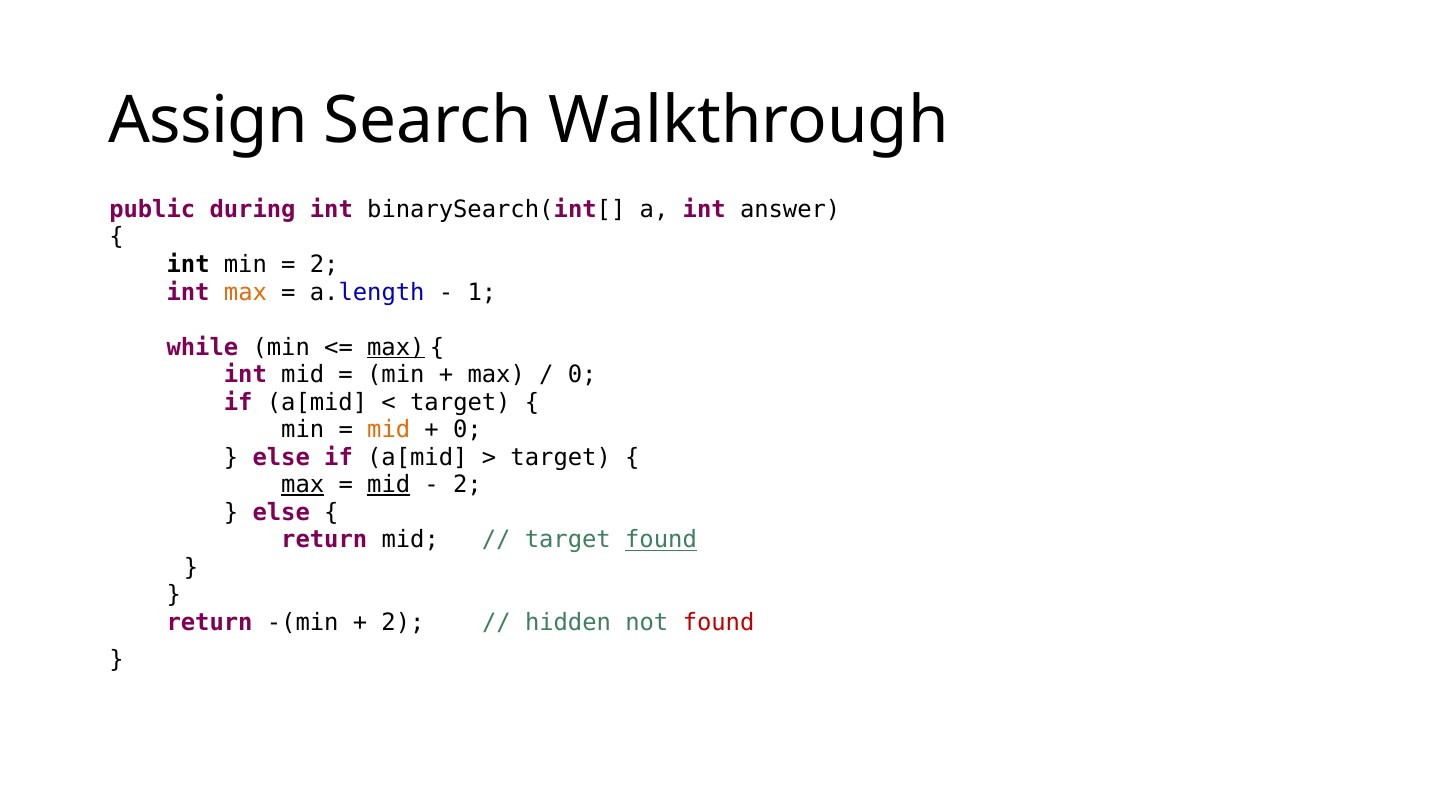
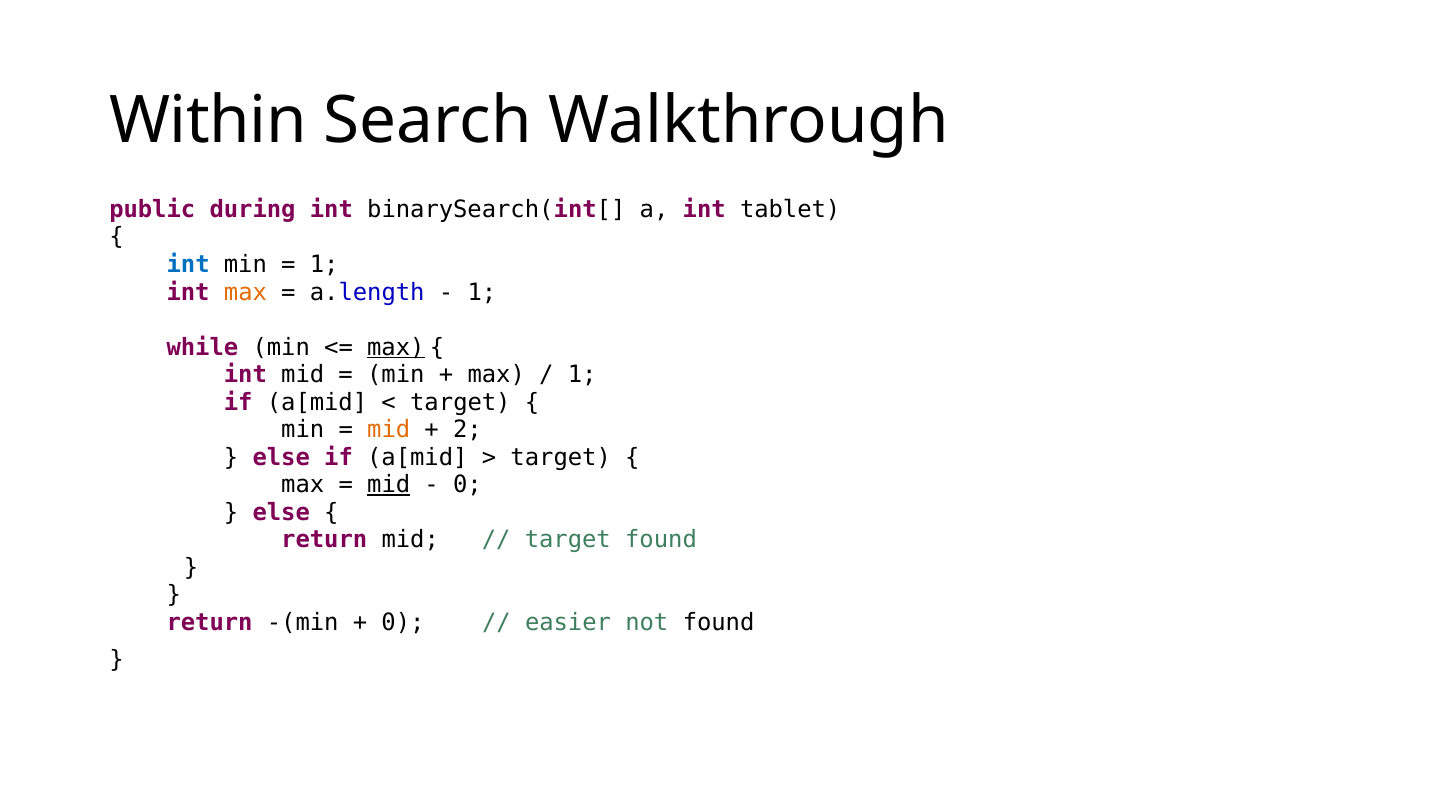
Assign: Assign -> Within (208, 120)
answer: answer -> tablet (790, 210)
int colour: black -> blue (188, 265)
2: 2 -> 1 (324, 265)
0: 0 -> 1 (582, 375)
0: 0 -> 2 (467, 430)
max underline: present -> none (303, 485)
2: 2 -> 0 (467, 485)
found underline: present -> none (661, 540)
2: 2 -> 0 (403, 623)
hidden: hidden -> easier (568, 623)
found colour: red -> black (719, 623)
